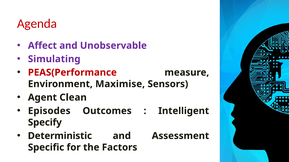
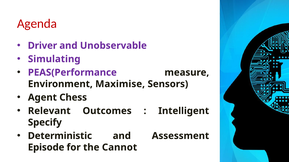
Affect: Affect -> Driver (42, 46)
PEAS(Performance colour: red -> purple (72, 73)
Clean: Clean -> Chess (73, 98)
Episodes: Episodes -> Relevant (49, 111)
Specific: Specific -> Episode (46, 148)
Factors: Factors -> Cannot (120, 148)
